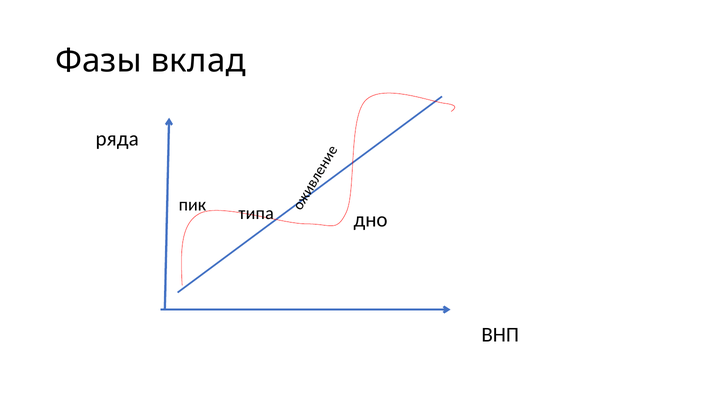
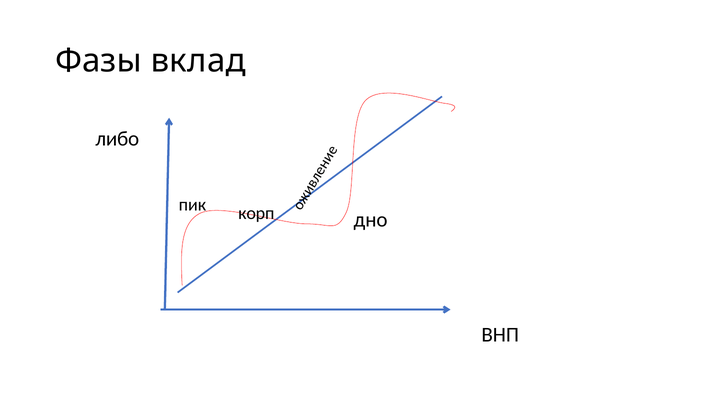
ряда: ряда -> либо (117, 139)
типа: типа -> корп (256, 214)
